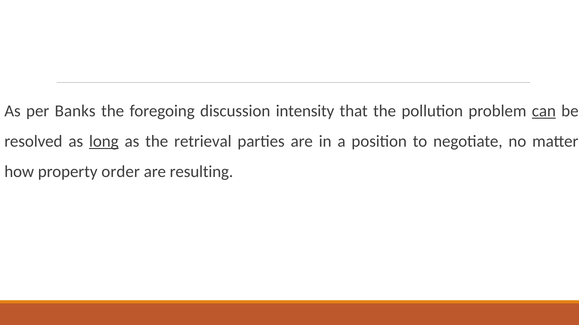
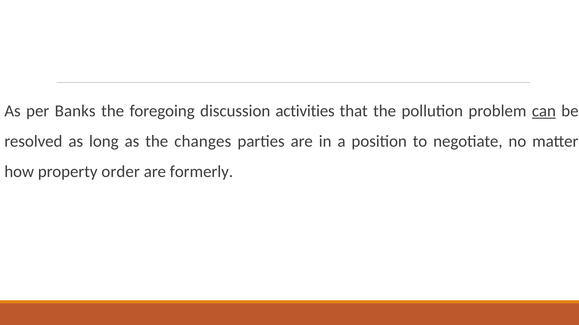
intensity: intensity -> activities (305, 111)
long underline: present -> none (104, 142)
retrieval: retrieval -> changes (203, 142)
resulting: resulting -> formerly (201, 172)
